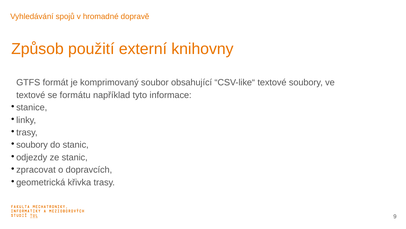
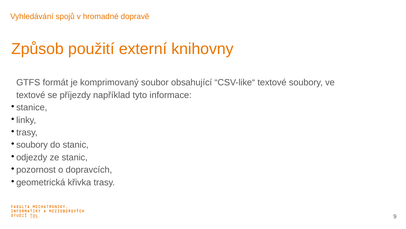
formátu: formátu -> příjezdy (75, 95)
zpracovat: zpracovat -> pozornost (36, 169)
